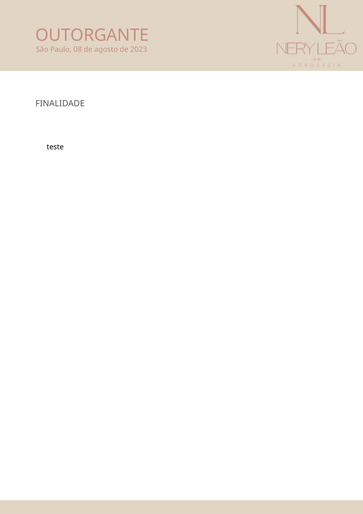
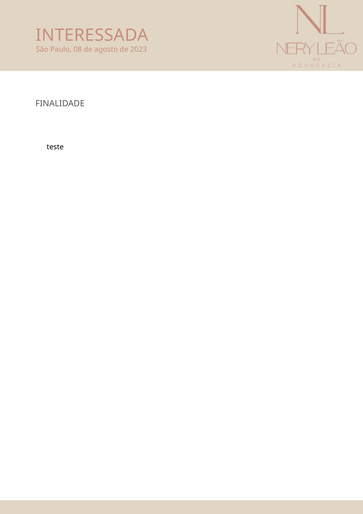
OUTORGANTE: OUTORGANTE -> INTERESSADA (92, 35)
